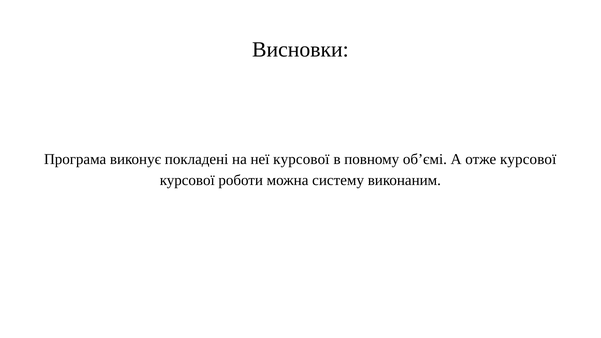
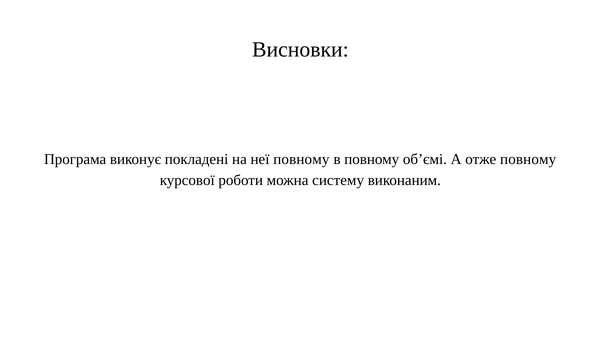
неї курсової: курсової -> повному (301, 159)
отже курсової: курсової -> повному (528, 159)
